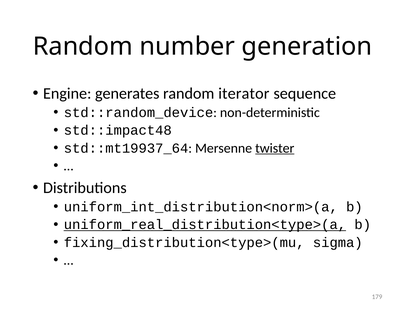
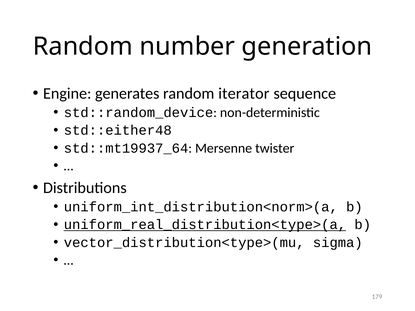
std::impact48: std::impact48 -> std::either48 (118, 130)
twister underline: present -> none (275, 148)
fixing_distribution<type>(mu: fixing_distribution<type>(mu -> vector_distribution<type>(mu (184, 243)
